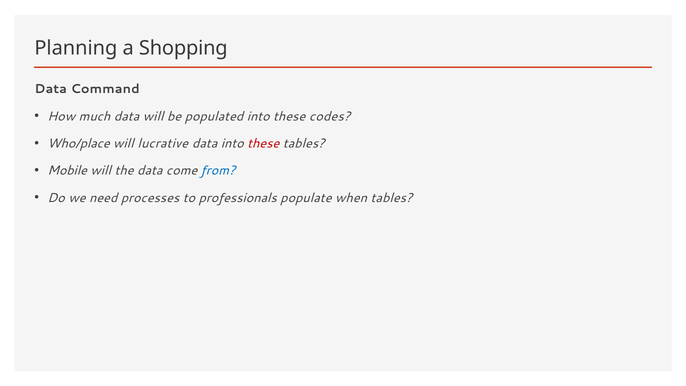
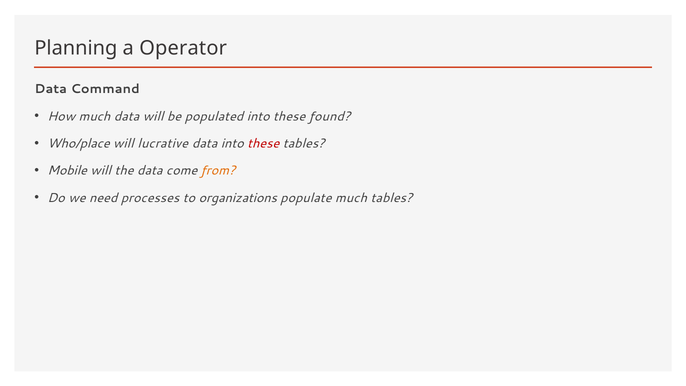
Shopping: Shopping -> Operator (183, 48)
codes: codes -> found (330, 116)
from colour: blue -> orange (218, 171)
professionals: professionals -> organizations (238, 198)
populate when: when -> much (351, 198)
